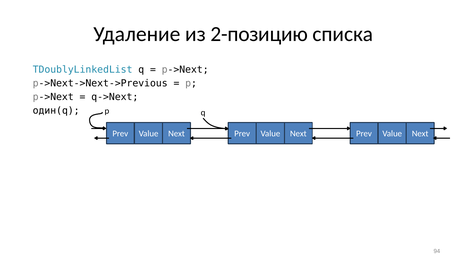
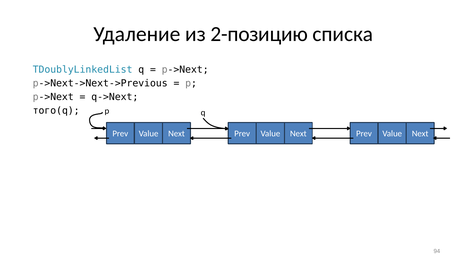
один(q: один(q -> того(q (56, 110)
